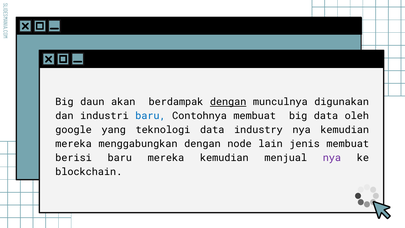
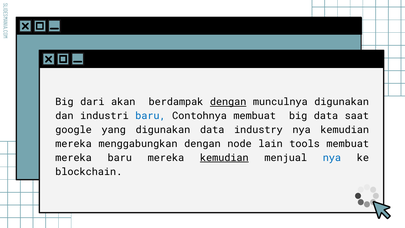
daun: daun -> dari (92, 102)
oleh: oleh -> saat (357, 116)
yang teknologi: teknologi -> digunakan (163, 130)
jenis: jenis -> tools (305, 144)
berisi: berisi -> mereka (74, 158)
kemudian underline: none -> present (224, 158)
nya colour: purple -> blue (332, 158)
